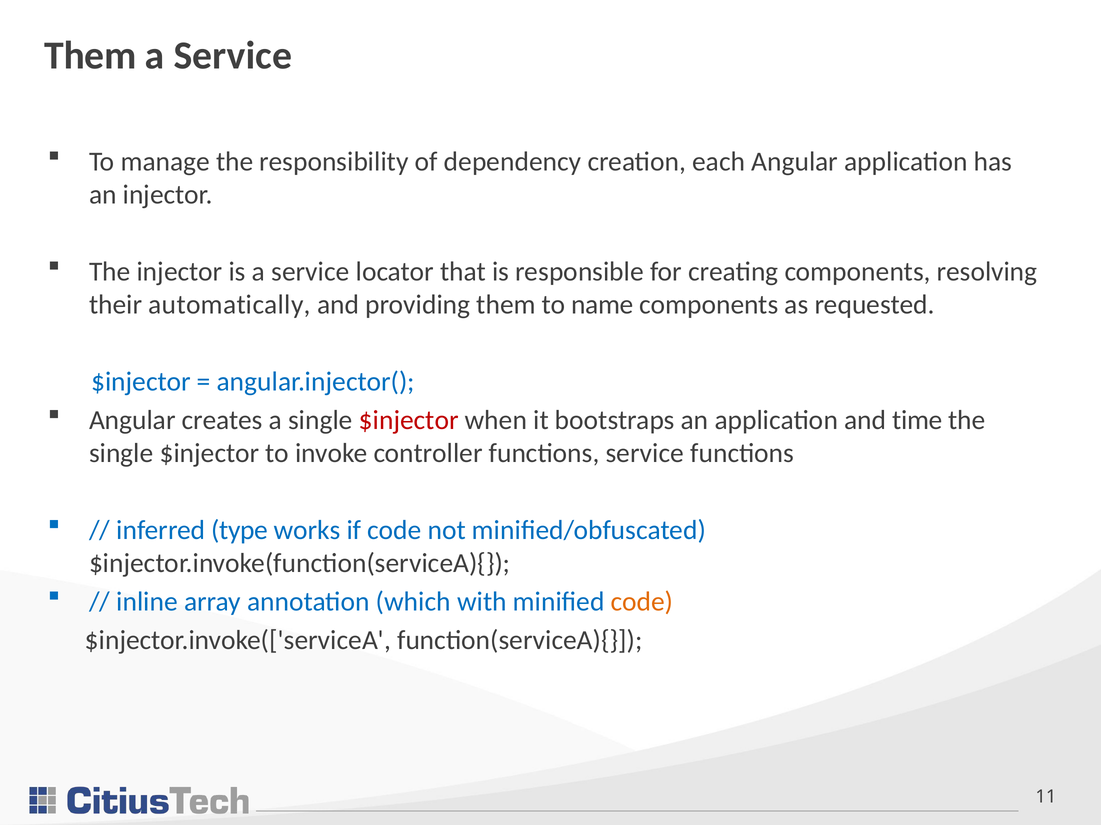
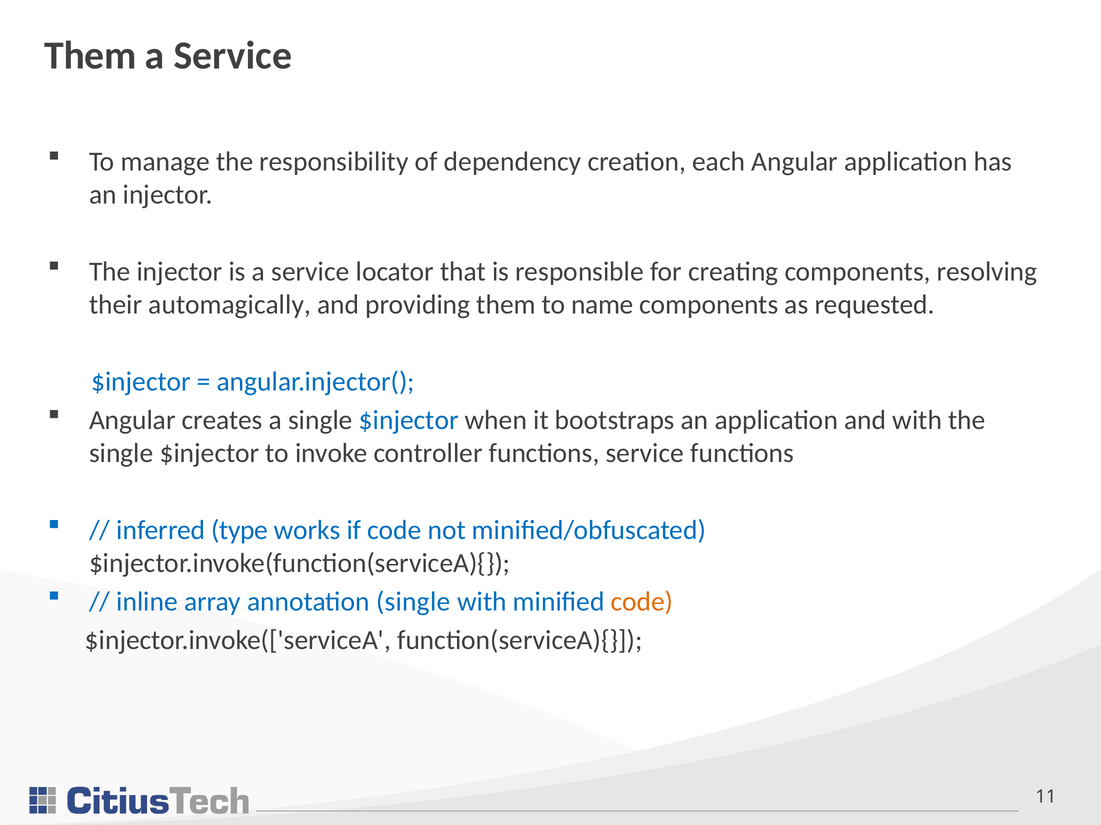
automatically: automatically -> automagically (230, 305)
$injector colour: red -> blue (409, 420)
and time: time -> with (917, 420)
annotation which: which -> single (413, 602)
